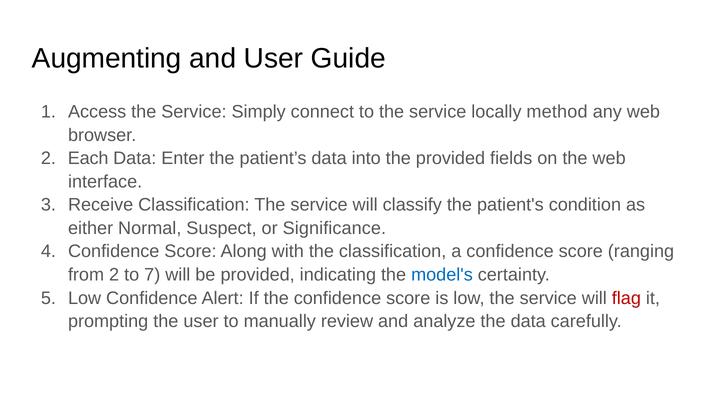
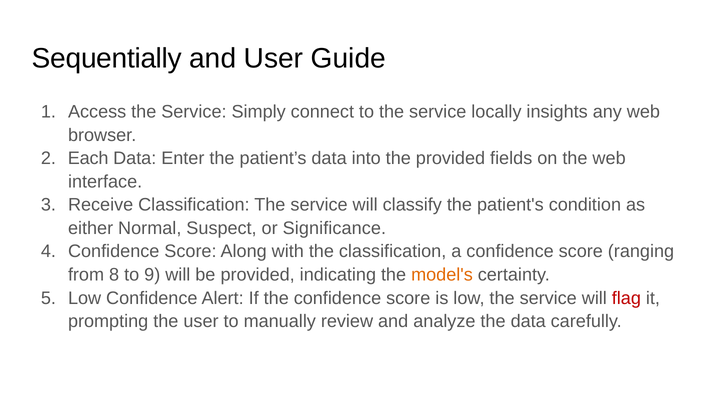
Augmenting: Augmenting -> Sequentially (107, 59)
method: method -> insights (557, 112)
from 2: 2 -> 8 (114, 275)
7: 7 -> 9 (152, 275)
model's colour: blue -> orange (442, 275)
